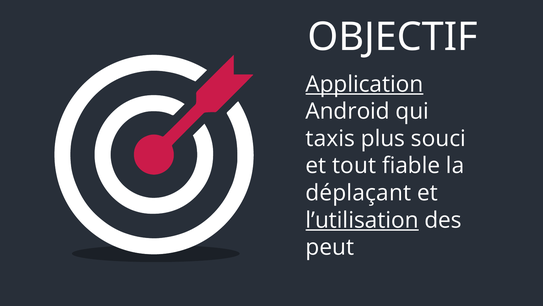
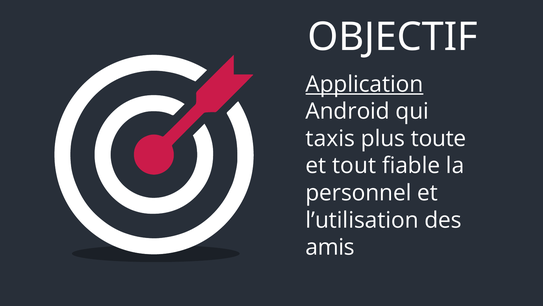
souci: souci -> toute (439, 138)
déplaçant: déplaçant -> personnel (358, 193)
l’utilisation underline: present -> none (362, 220)
peut: peut -> amis (330, 247)
